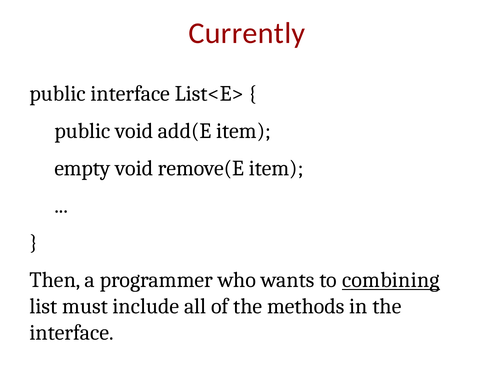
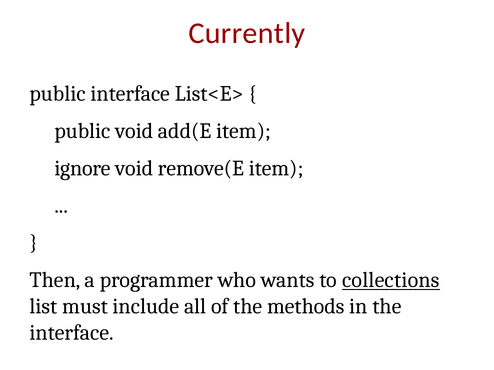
empty: empty -> ignore (82, 168)
combining: combining -> collections (391, 280)
